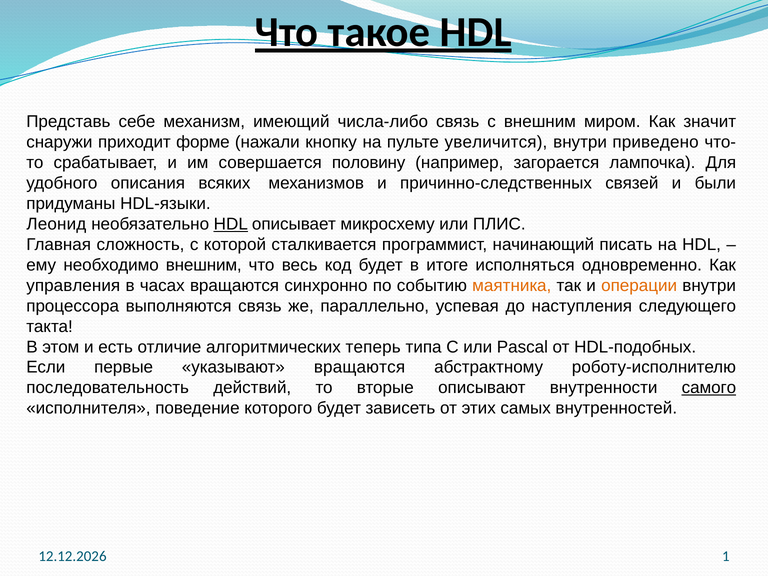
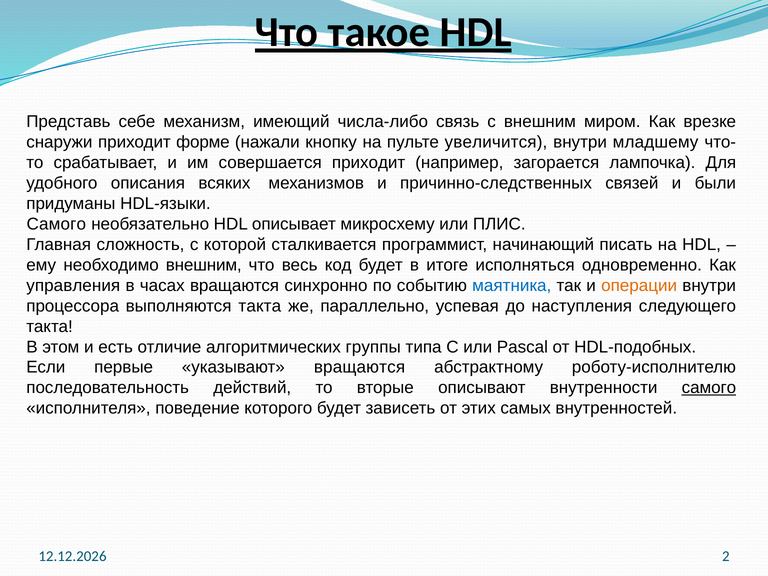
значит: значит -> врезке (710, 122)
приведено: приведено -> младшему (656, 142)
совершается половину: половину -> приходит (369, 163)
Леонид: Леонид -> Самого (56, 224)
HDL underline: present -> none (231, 224)
маятника colour: orange -> blue (512, 285)
выполняются связь: связь -> такта (260, 306)
теперь: теперь -> группы (373, 347)
1: 1 -> 2 (726, 556)
